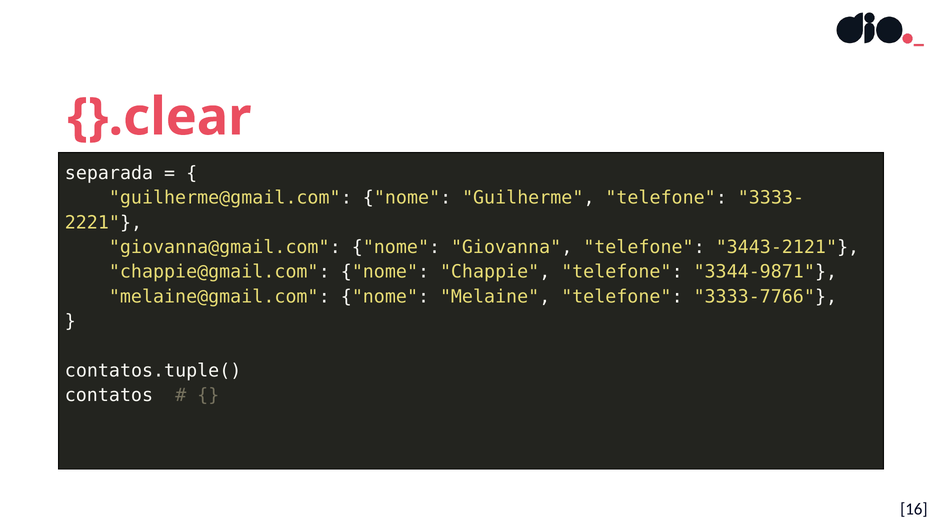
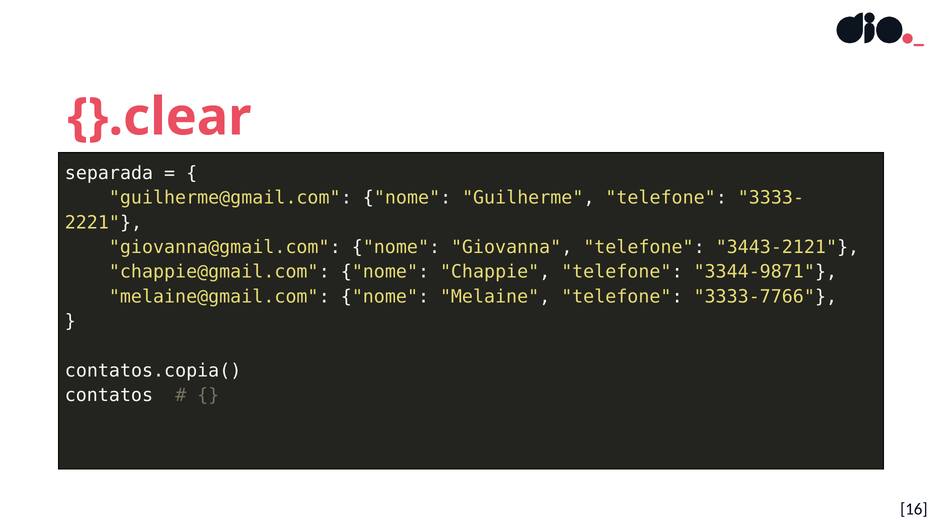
contatos.tuple(: contatos.tuple( -> contatos.copia( (153, 371)
